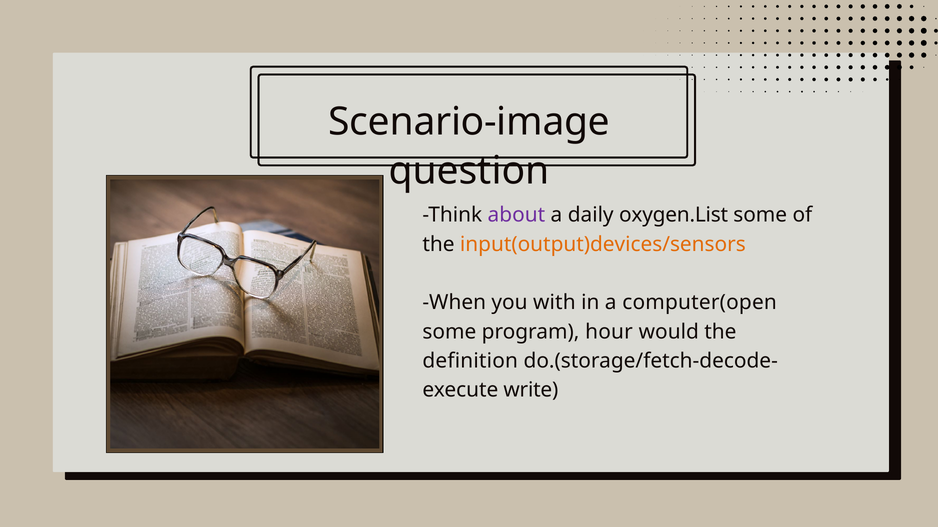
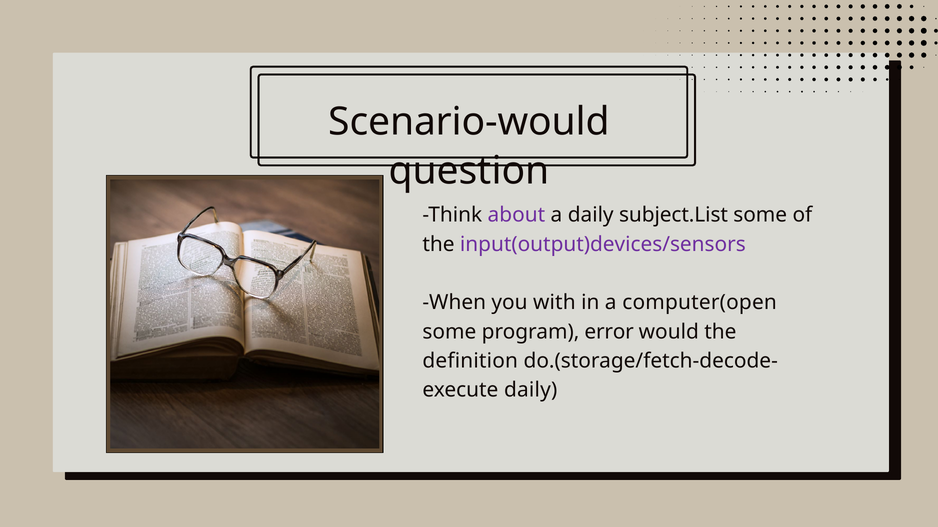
Scenario-image: Scenario-image -> Scenario-would (469, 122)
oxygen.List: oxygen.List -> subject.List (674, 215)
input(output)devices/sensors colour: orange -> purple (603, 245)
hour: hour -> error (609, 332)
write: write -> daily (531, 390)
